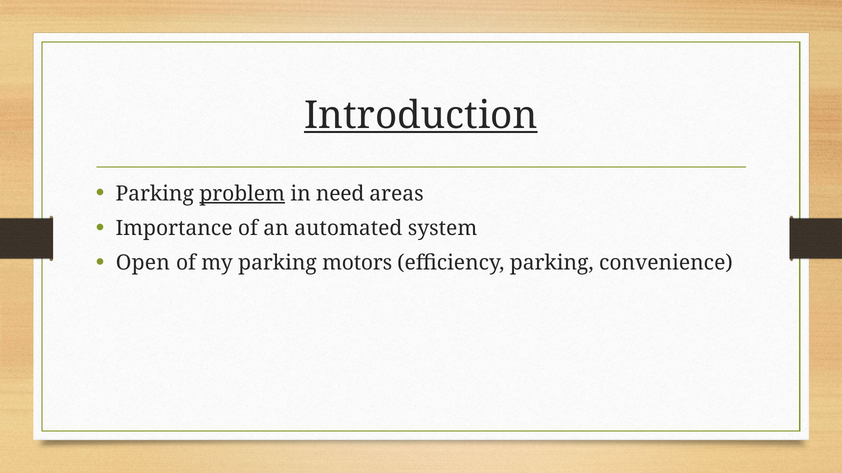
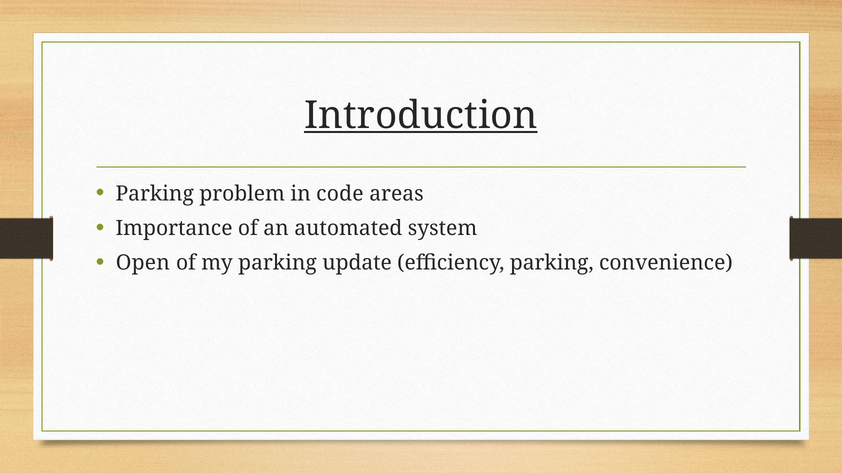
problem underline: present -> none (242, 194)
need: need -> code (340, 194)
motors: motors -> update (357, 263)
